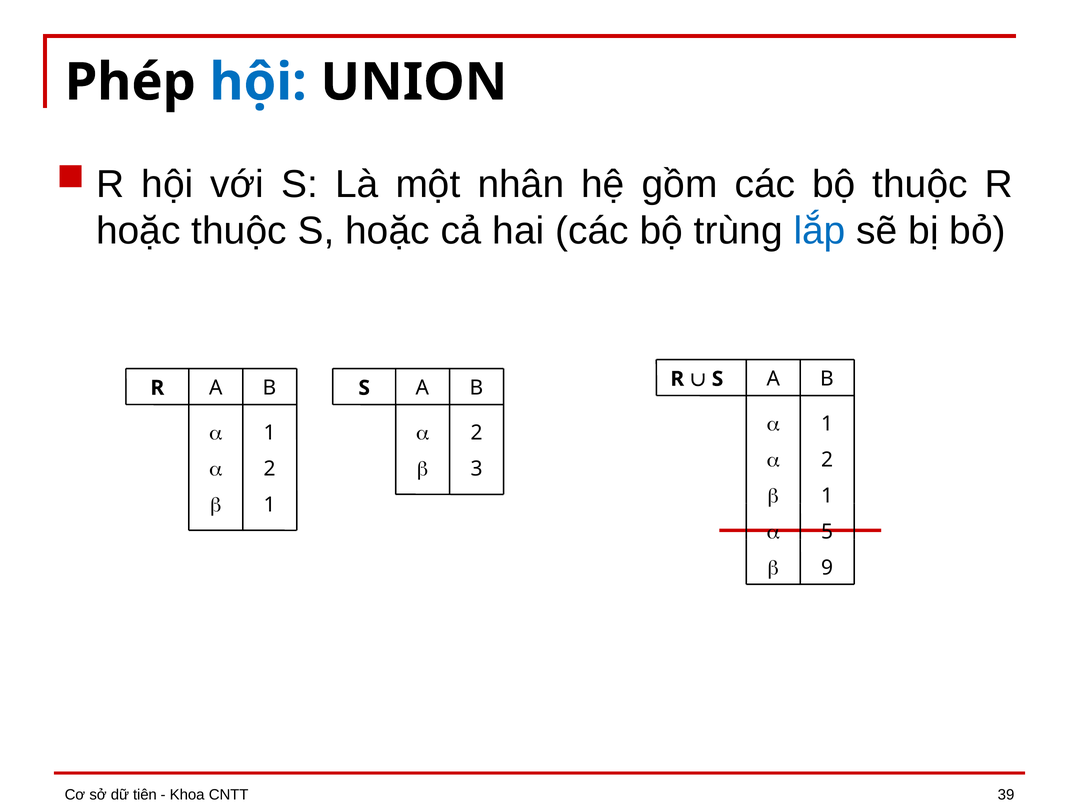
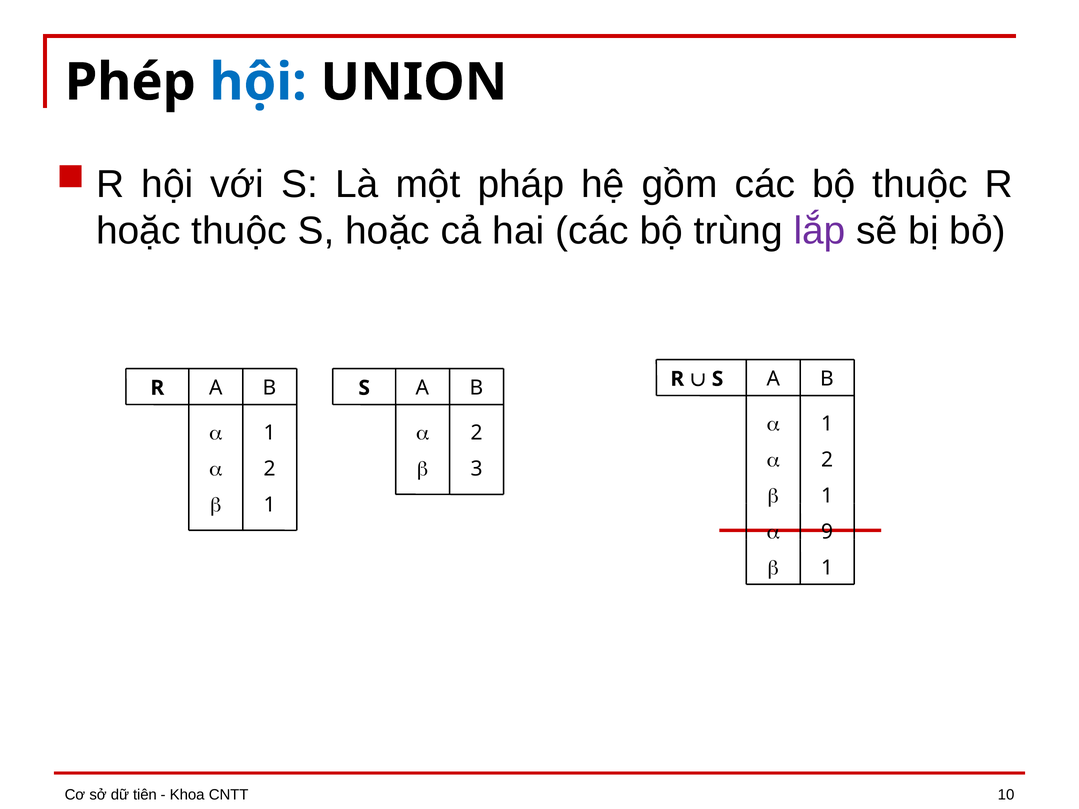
nhân: nhân -> pháp (521, 184)
lắp colour: blue -> purple (820, 231)
5: 5 -> 9 (827, 532)
9: 9 -> 1 (827, 568)
39: 39 -> 10 (1006, 795)
